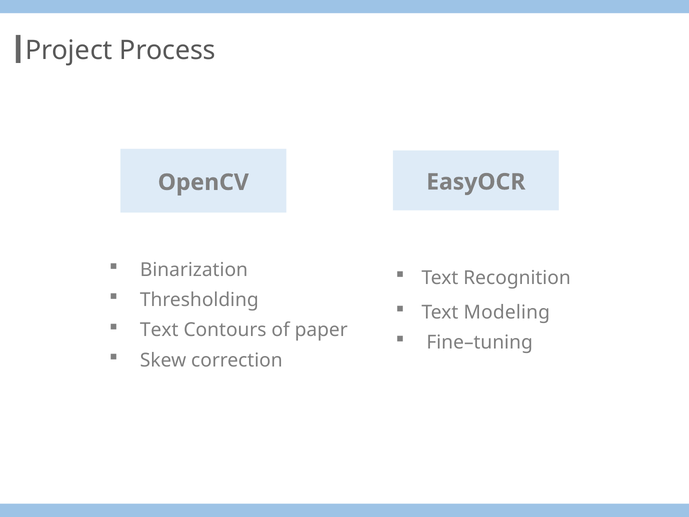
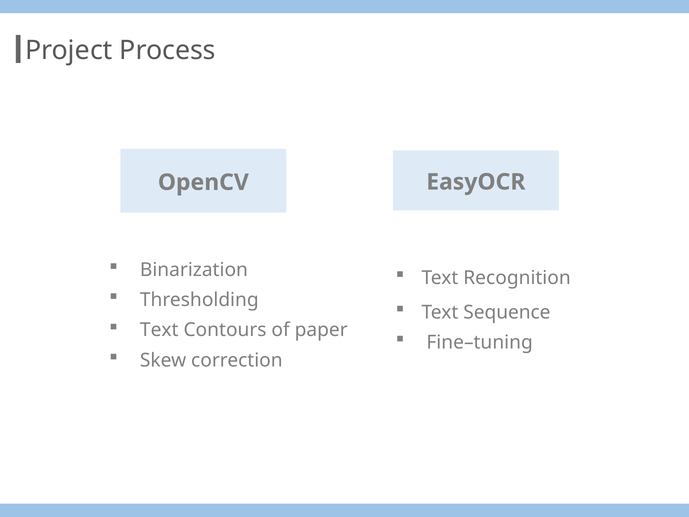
Modeling: Modeling -> Sequence (507, 312)
